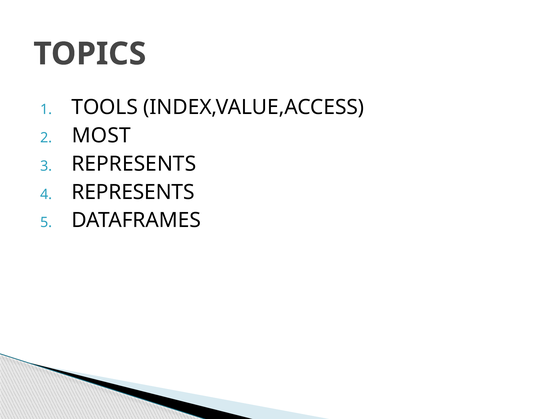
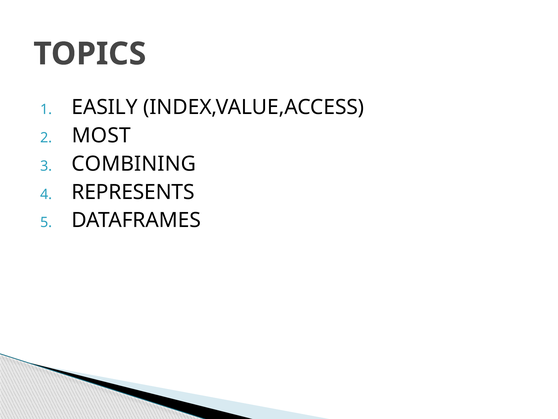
TOOLS: TOOLS -> EASILY (105, 107)
REPRESENTS: REPRESENTS -> COMBINING (134, 164)
